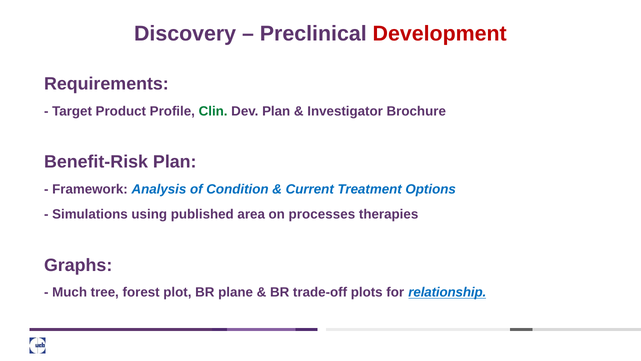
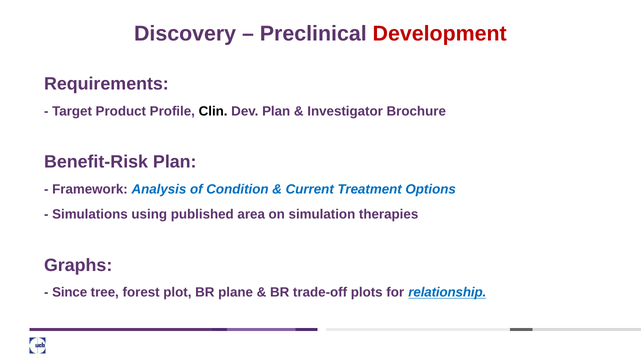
Clin colour: green -> black (213, 111)
processes: processes -> simulation (322, 214)
Much: Much -> Since (70, 292)
